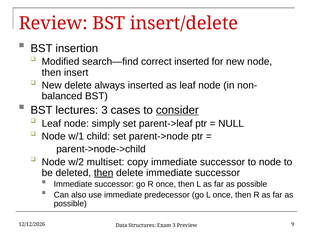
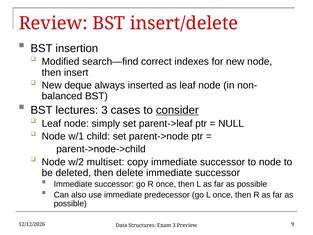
correct inserted: inserted -> indexes (192, 62)
New delete: delete -> deque (78, 85)
then underline: present -> none (104, 173)
